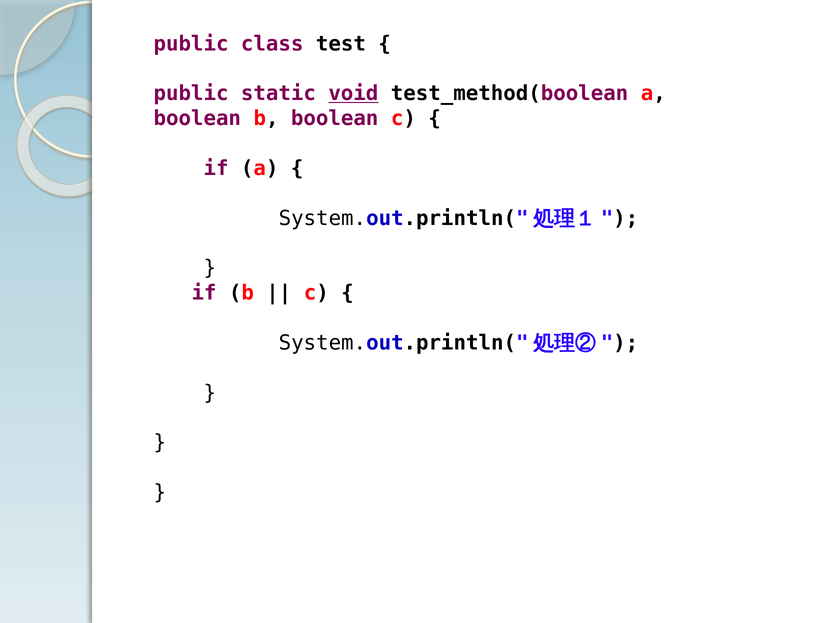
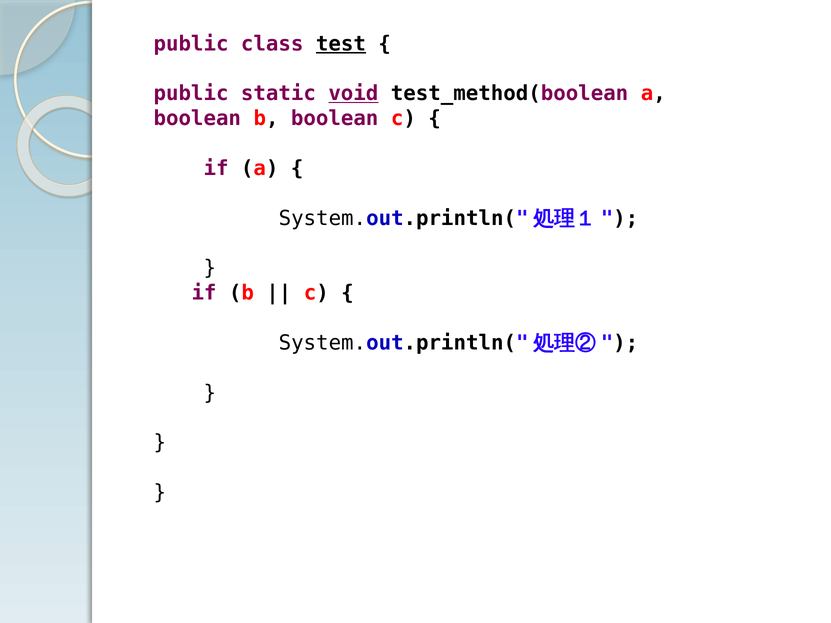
test underline: none -> present (341, 44)
